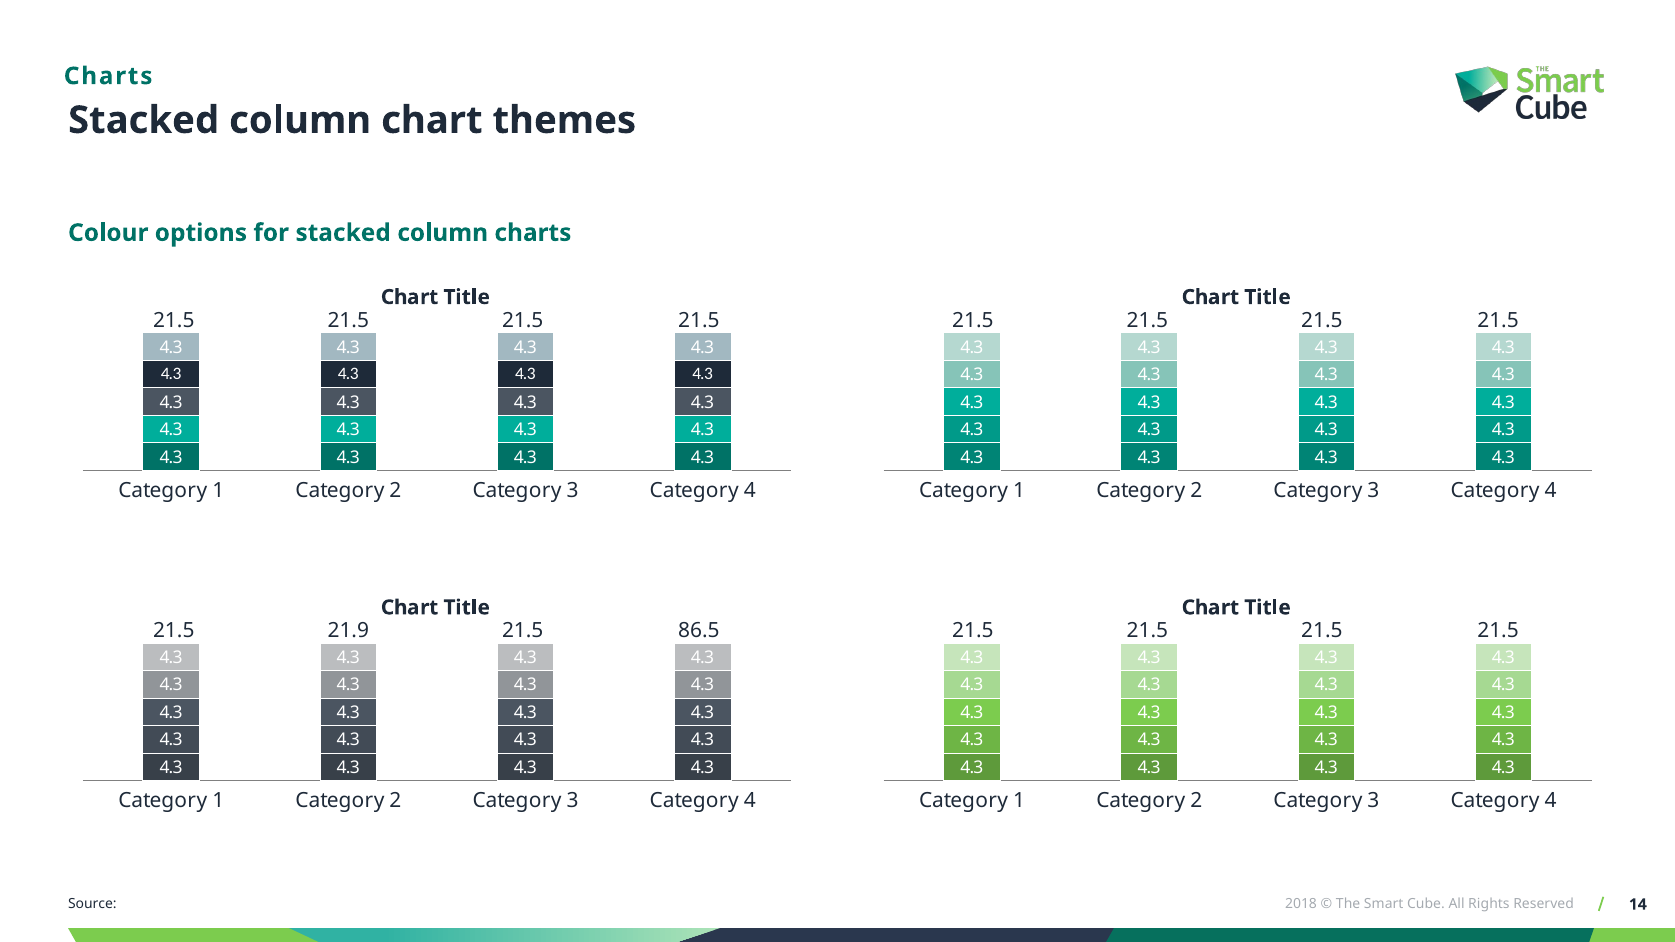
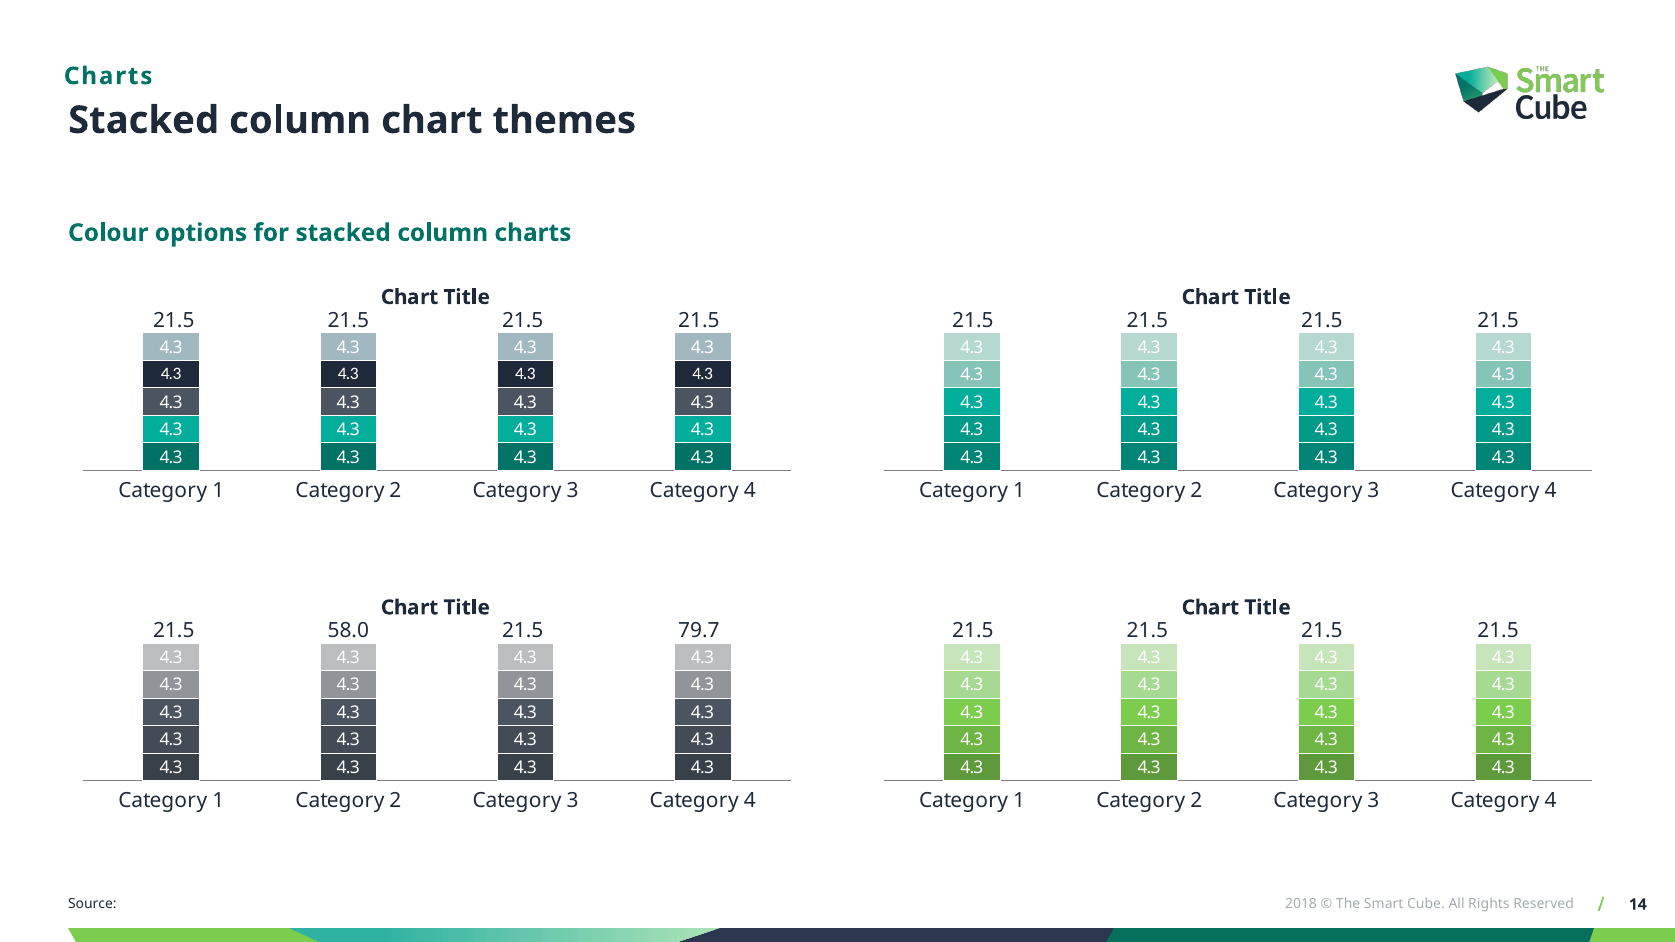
21.9: 21.9 -> 58.0 (348, 631)
86.5: 86.5 -> 79.7 (699, 631)
